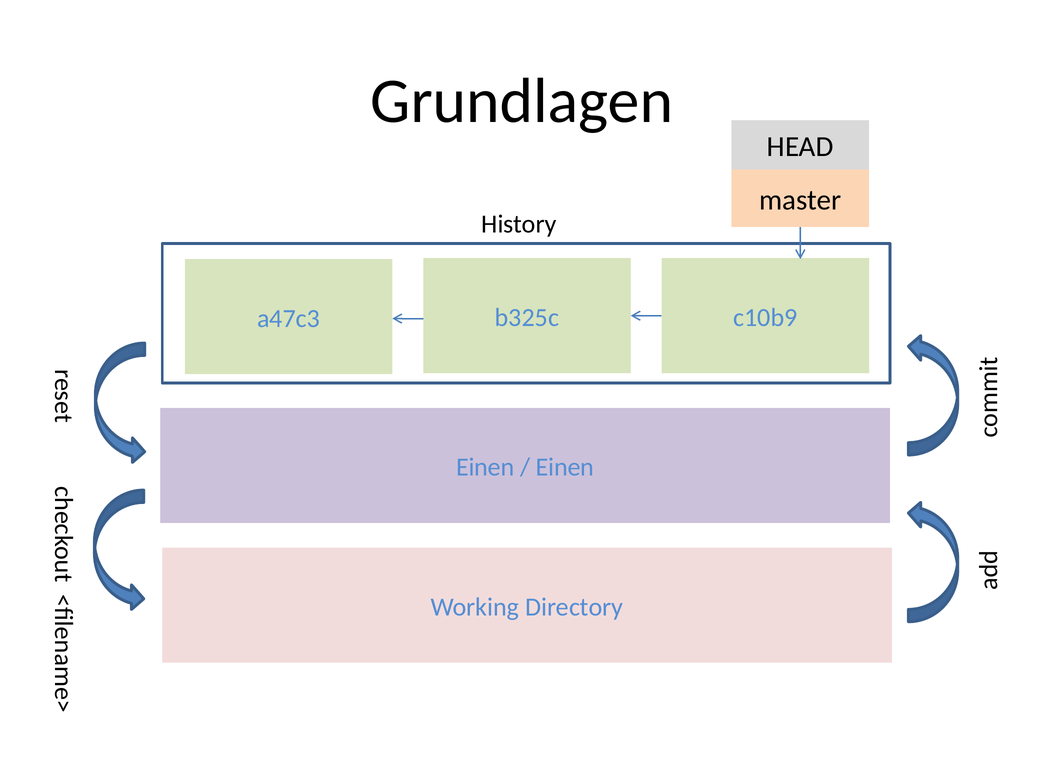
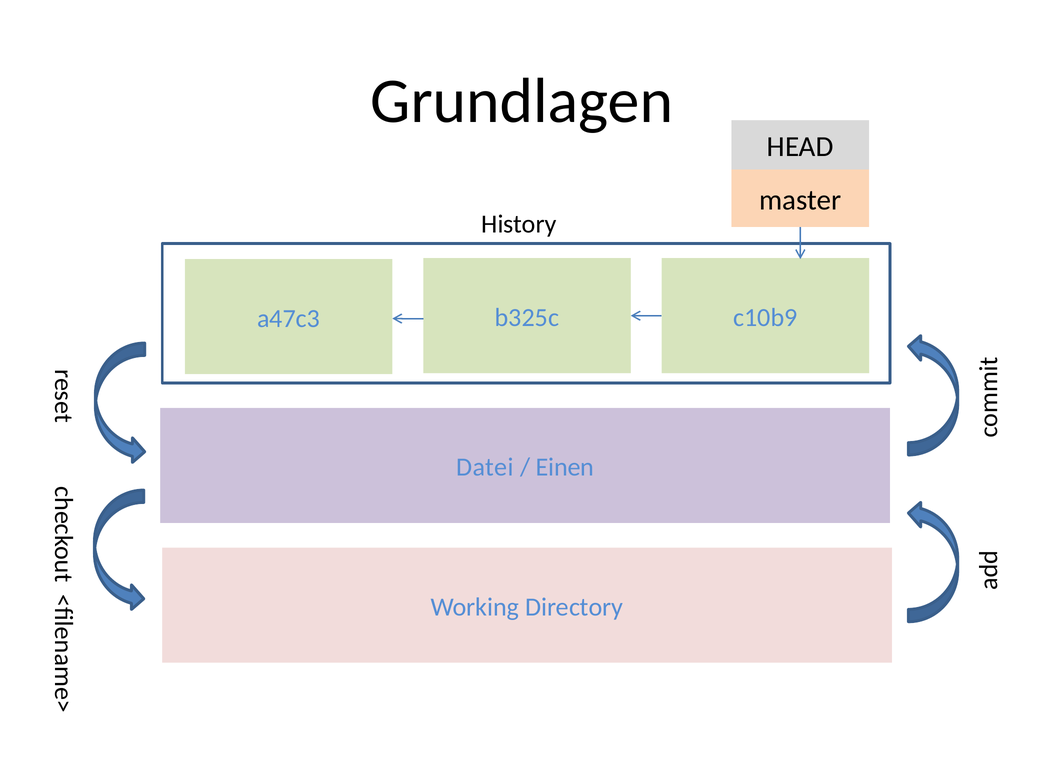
Einen: Einen -> Datei (485, 467)
